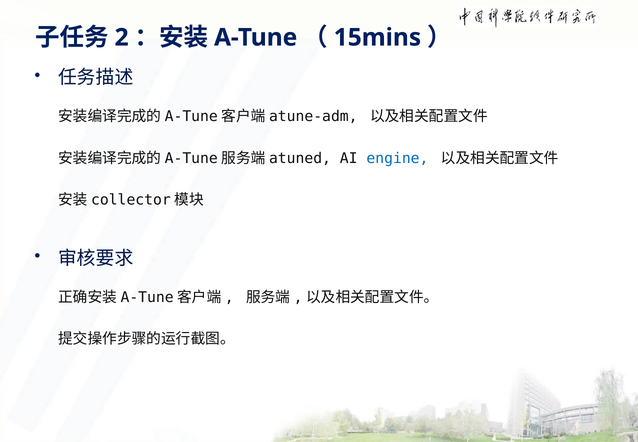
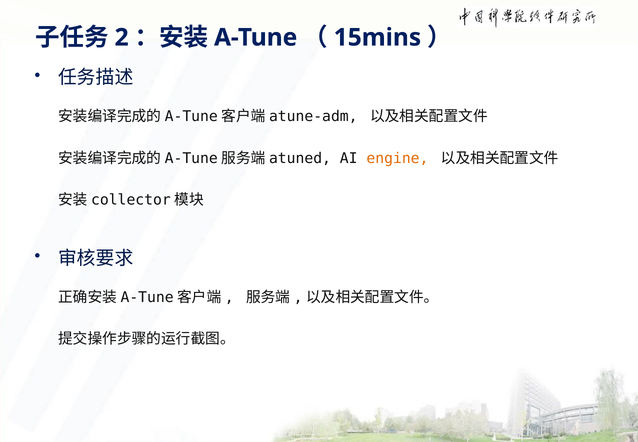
engine colour: blue -> orange (397, 158)
